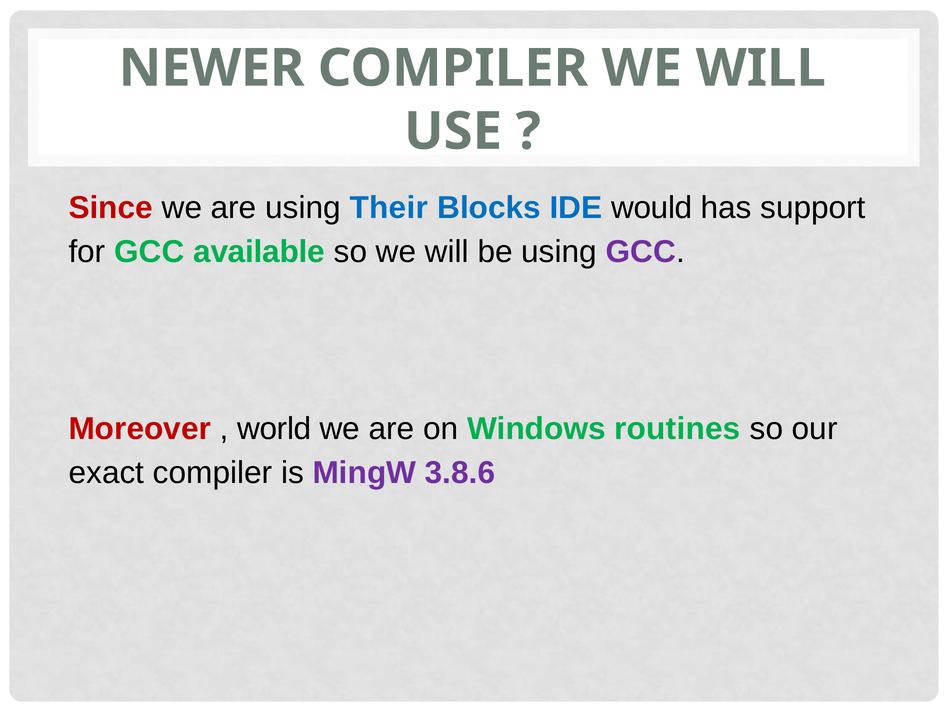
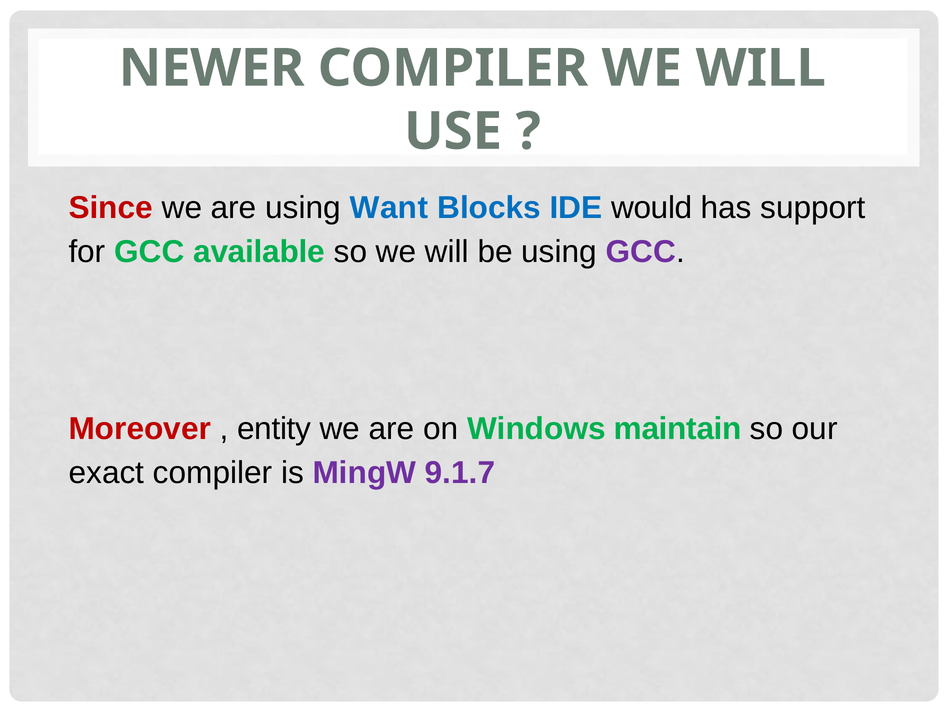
Their: Their -> Want (389, 208)
world: world -> entity (274, 429)
routines: routines -> maintain (678, 429)
3.8.6: 3.8.6 -> 9.1.7 (460, 473)
